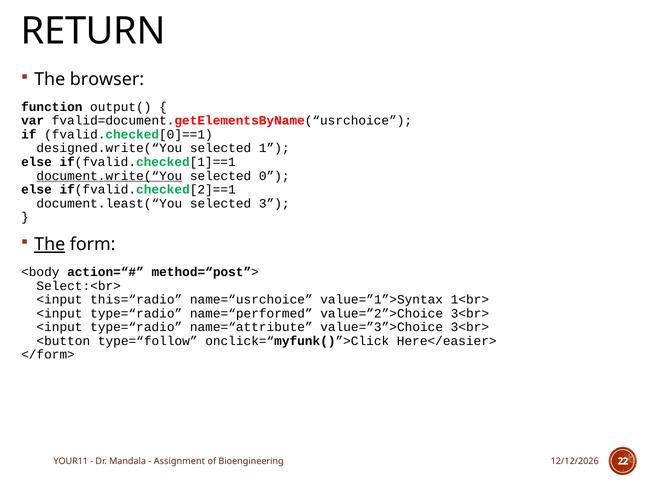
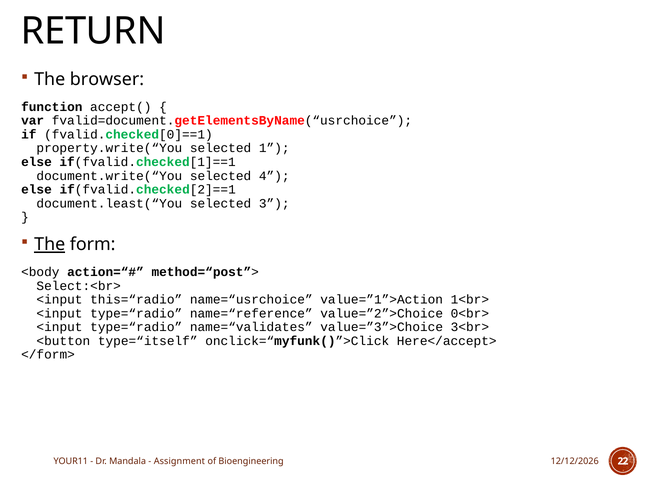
output(: output( -> accept( (121, 107)
designed.write(“You: designed.write(“You -> property.write(“You (109, 148)
document.write(“You underline: present -> none (109, 176)
0: 0 -> 4 (274, 176)
value=”1”>Syntax: value=”1”>Syntax -> value=”1”>Action (382, 299)
name=“performed: name=“performed -> name=“reference (251, 313)
value=”2”>Choice 3<br>: 3<br> -> 0<br> (470, 313)
name=“attribute: name=“attribute -> name=“validates (251, 327)
type=“follow: type=“follow -> type=“itself (148, 341)
Here</easier>: Here</easier> -> Here</accept> (447, 341)
